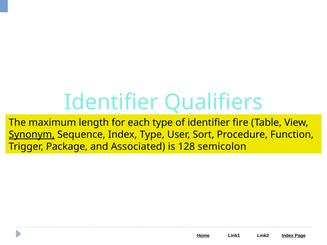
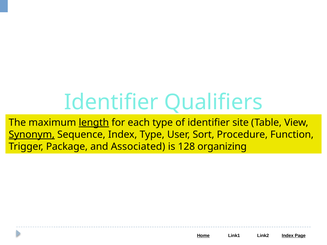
length underline: none -> present (94, 123)
fire: fire -> site (241, 123)
semicolon: semicolon -> organizing (222, 147)
